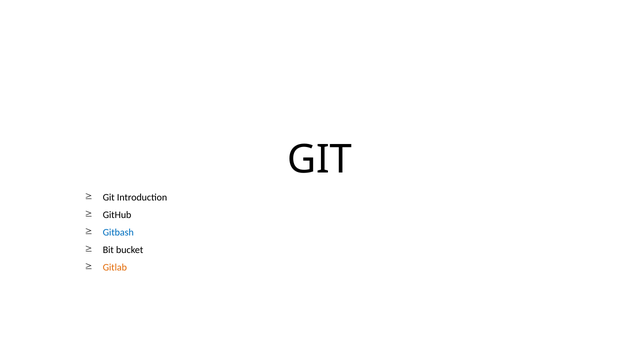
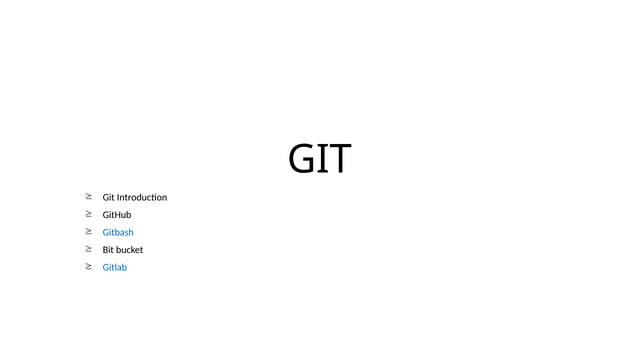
Gitlab colour: orange -> blue (115, 268)
